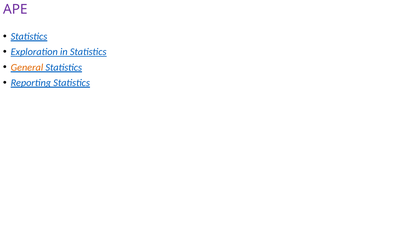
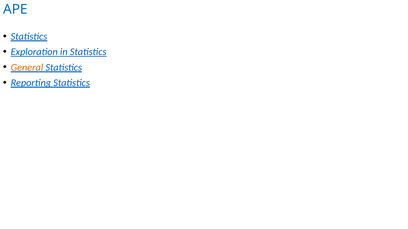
APE colour: purple -> blue (15, 9)
